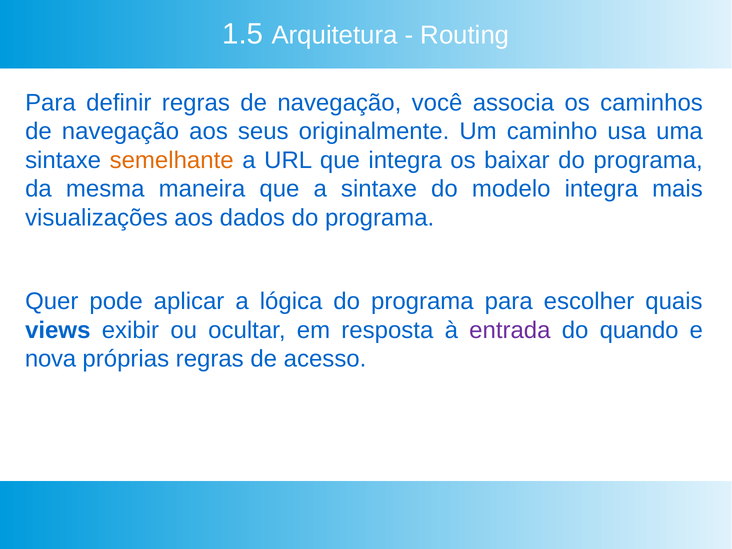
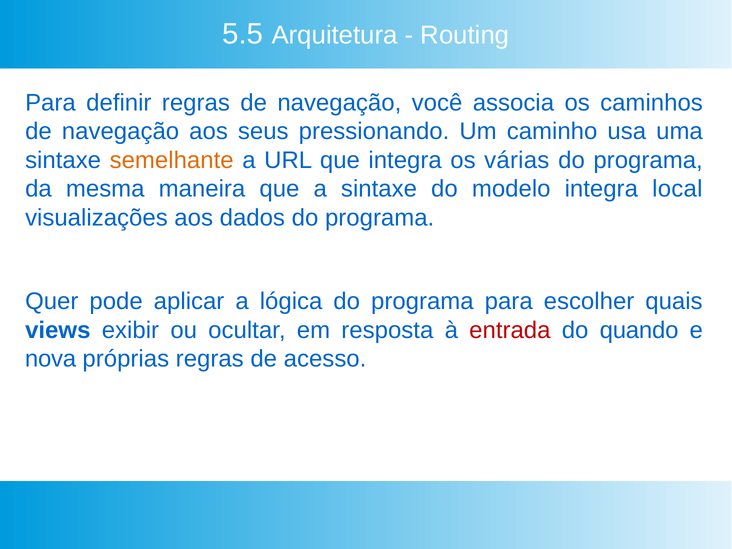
1.5: 1.5 -> 5.5 (243, 34)
originalmente: originalmente -> pressionando (374, 131)
baixar: baixar -> várias (517, 160)
mais: mais -> local (677, 189)
entrada colour: purple -> red (510, 330)
